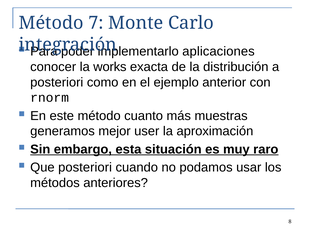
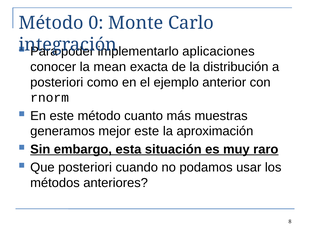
7: 7 -> 0 (96, 23)
works: works -> mean (110, 67)
mejor user: user -> este (147, 132)
